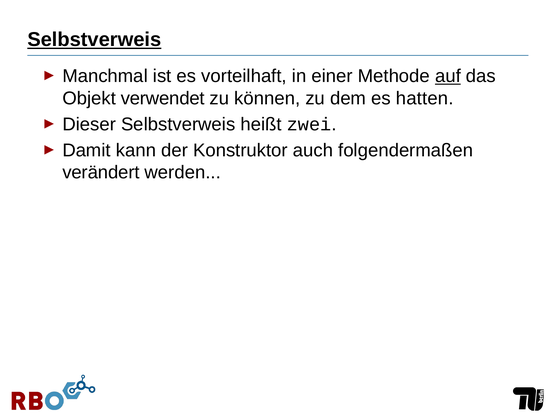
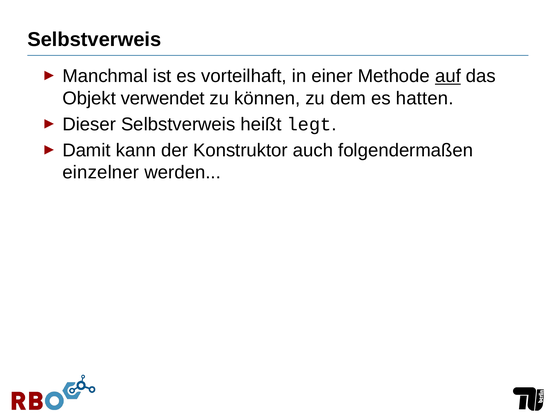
Selbstverweis underline: present -> none (94, 40)
zwei: zwei -> legt (309, 124)
verändert: verändert -> einzelner (101, 172)
